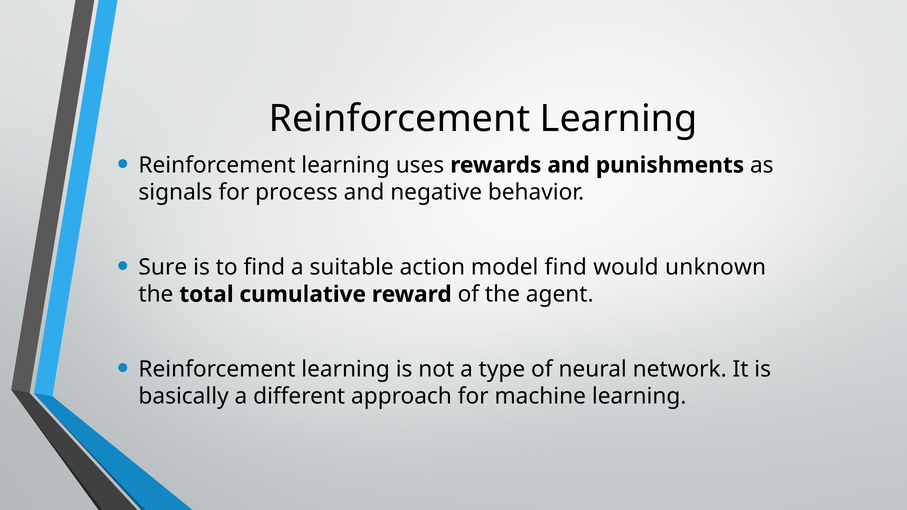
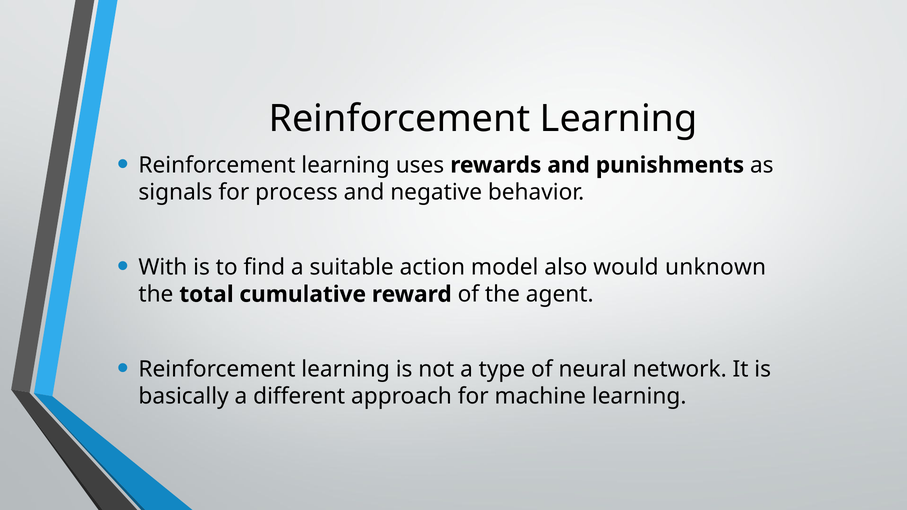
Sure: Sure -> With (163, 267)
model find: find -> also (566, 267)
